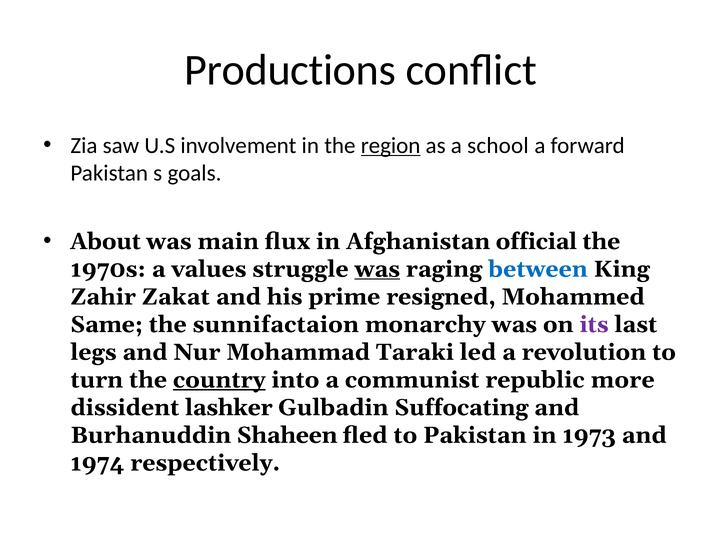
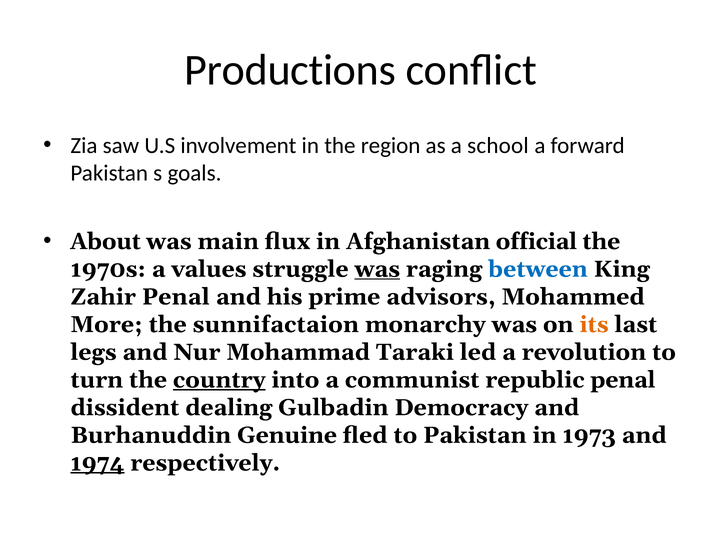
region underline: present -> none (391, 145)
Zahir Zakat: Zakat -> Penal (176, 297)
resigned: resigned -> advisors (441, 297)
Same: Same -> More (107, 324)
its colour: purple -> orange (594, 324)
republic more: more -> penal (623, 380)
lashker: lashker -> dealing (229, 407)
Suffocating: Suffocating -> Democracy (461, 407)
Shaheen: Shaheen -> Genuine (287, 435)
1974 underline: none -> present (97, 462)
